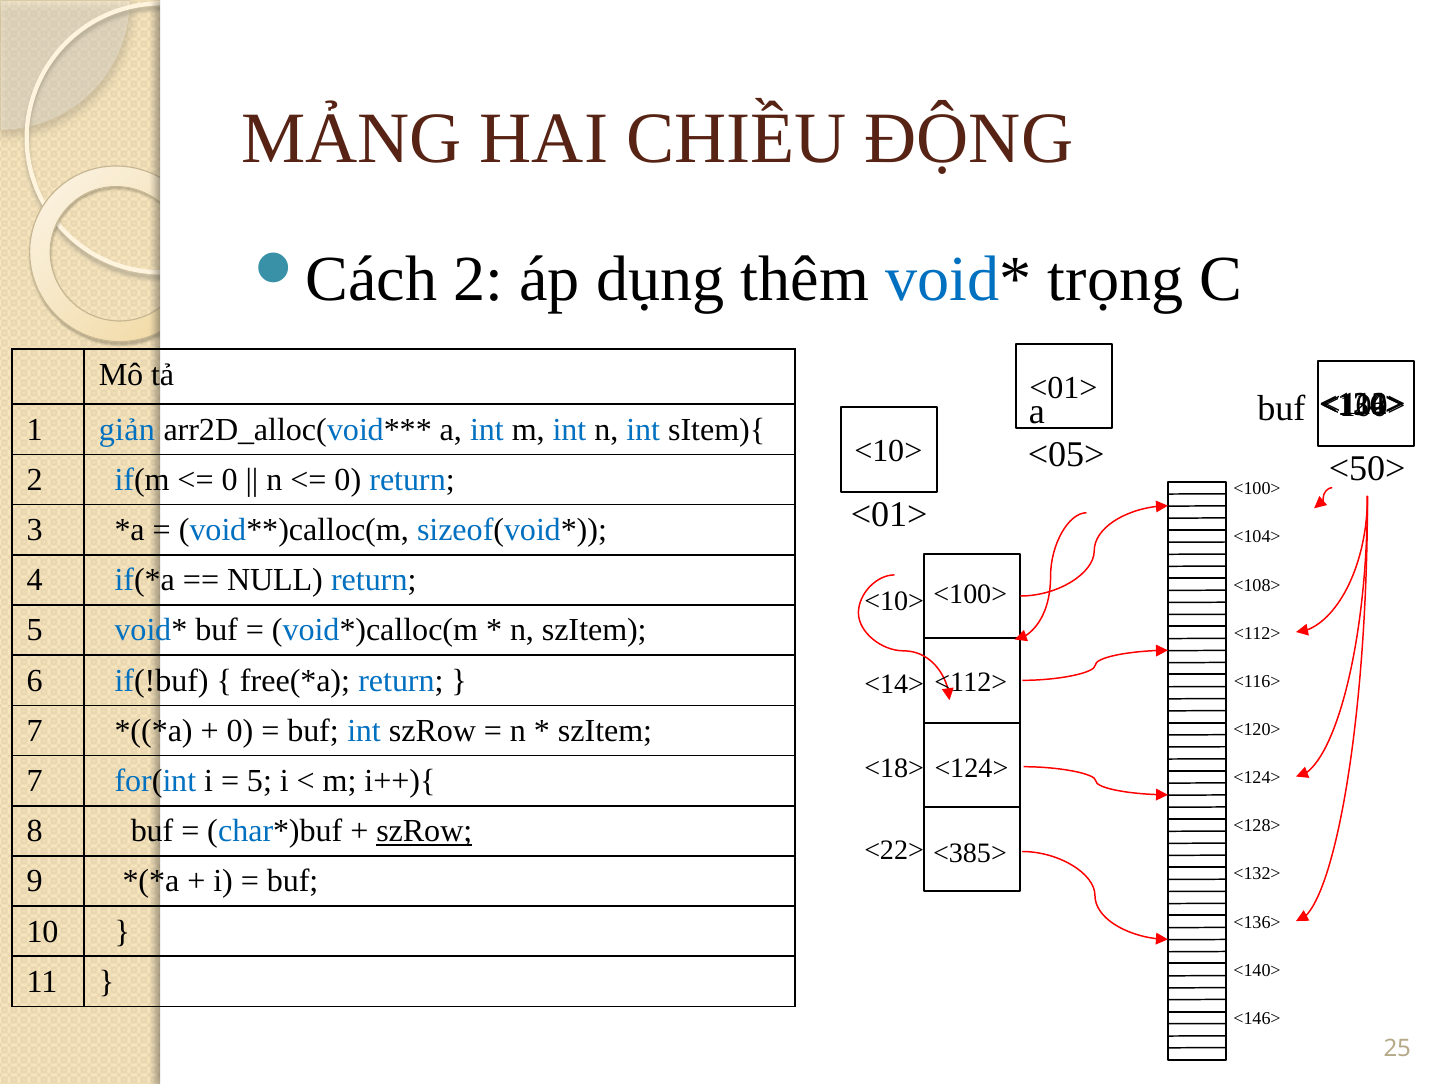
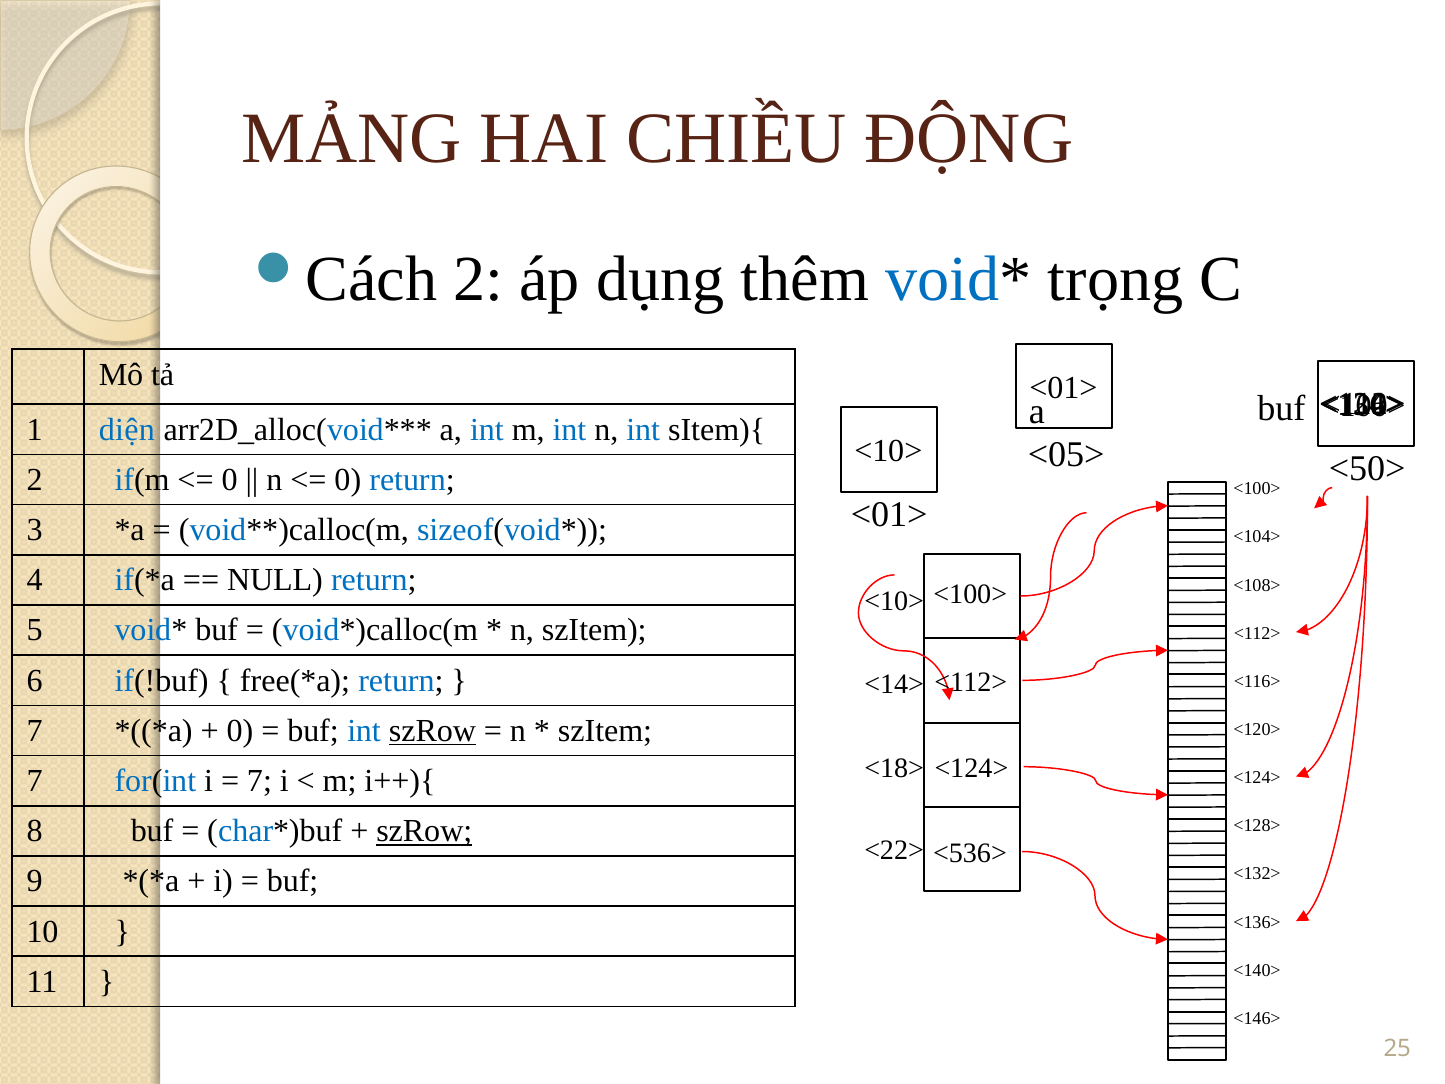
giản: giản -> diện (127, 429)
szRow underline: none -> present (433, 731)
5: 5 -> 7 (259, 781)
<385>: <385> -> <536> (970, 853)
